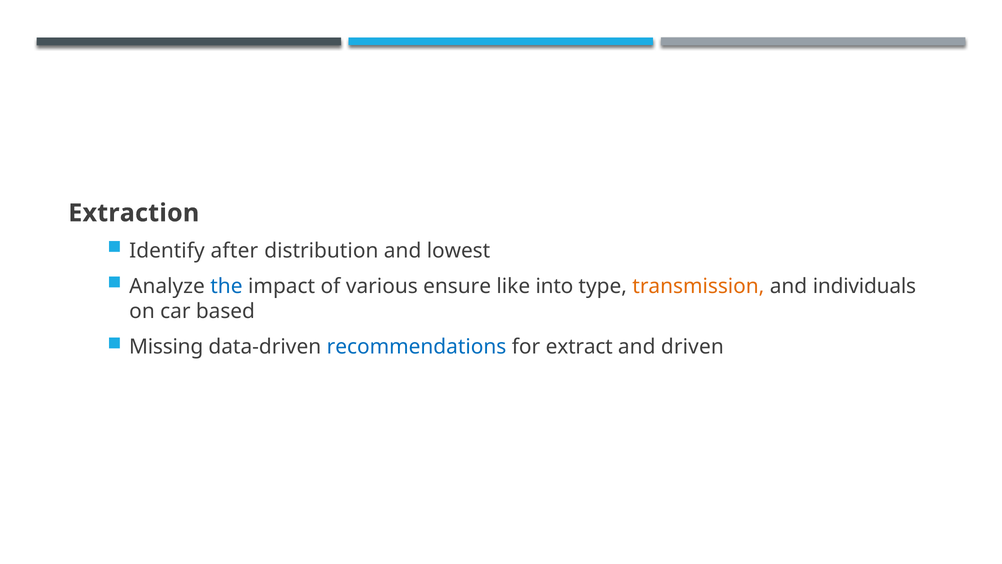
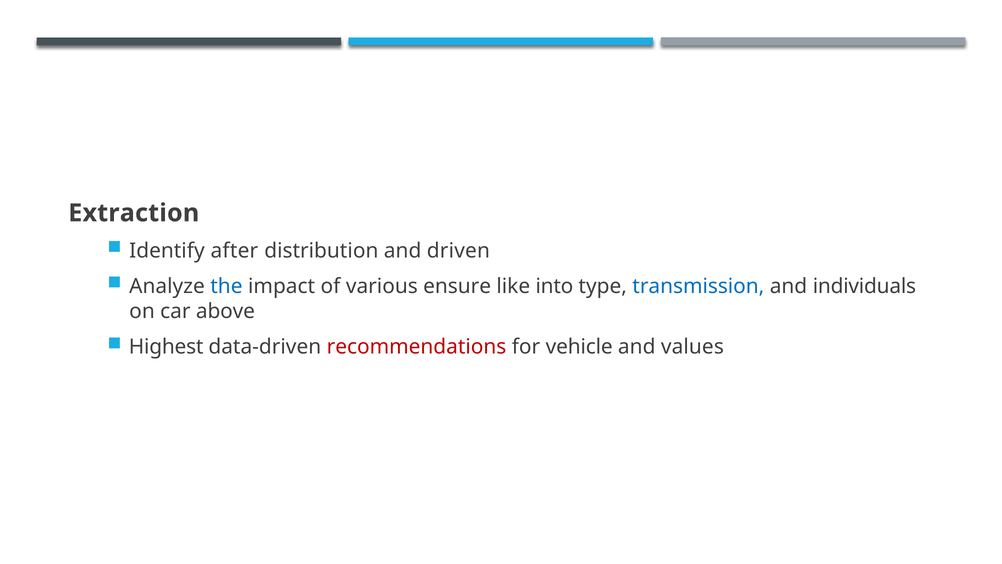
lowest: lowest -> driven (458, 251)
transmission colour: orange -> blue (698, 286)
based: based -> above (225, 311)
Missing: Missing -> Highest (166, 347)
recommendations colour: blue -> red (416, 347)
extract: extract -> vehicle (579, 347)
driven: driven -> values (692, 347)
